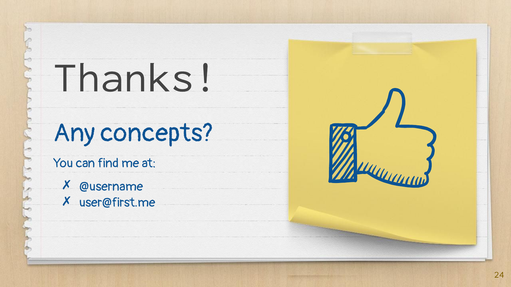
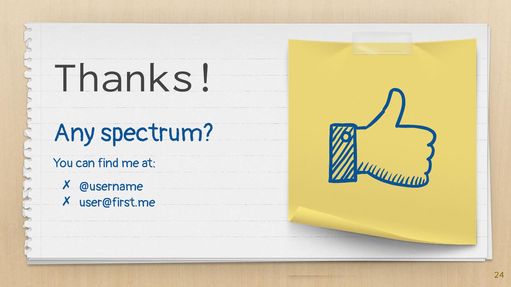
concepts: concepts -> spectrum (157, 133)
